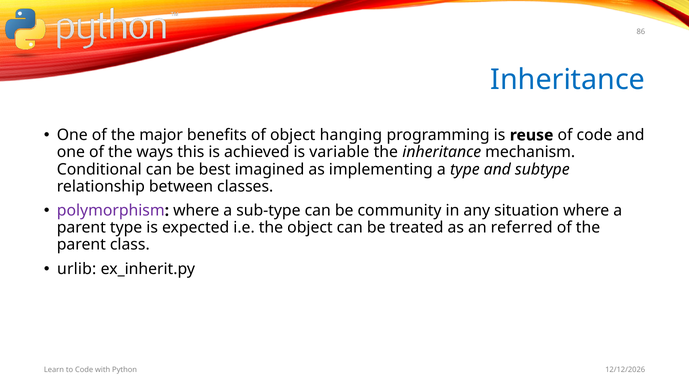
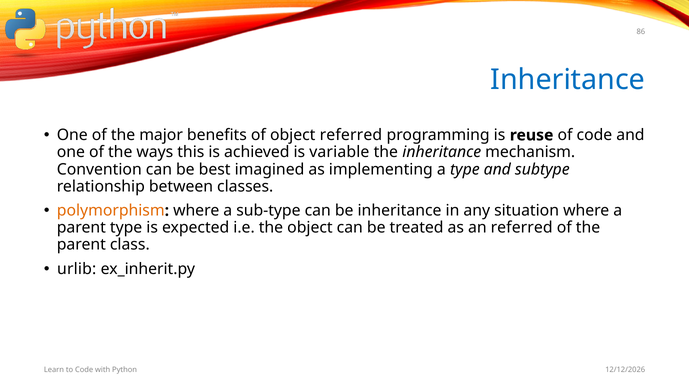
object hanging: hanging -> referred (351, 135)
Conditional: Conditional -> Convention (99, 169)
polymorphism colour: purple -> orange (111, 210)
be community: community -> inheritance (400, 210)
